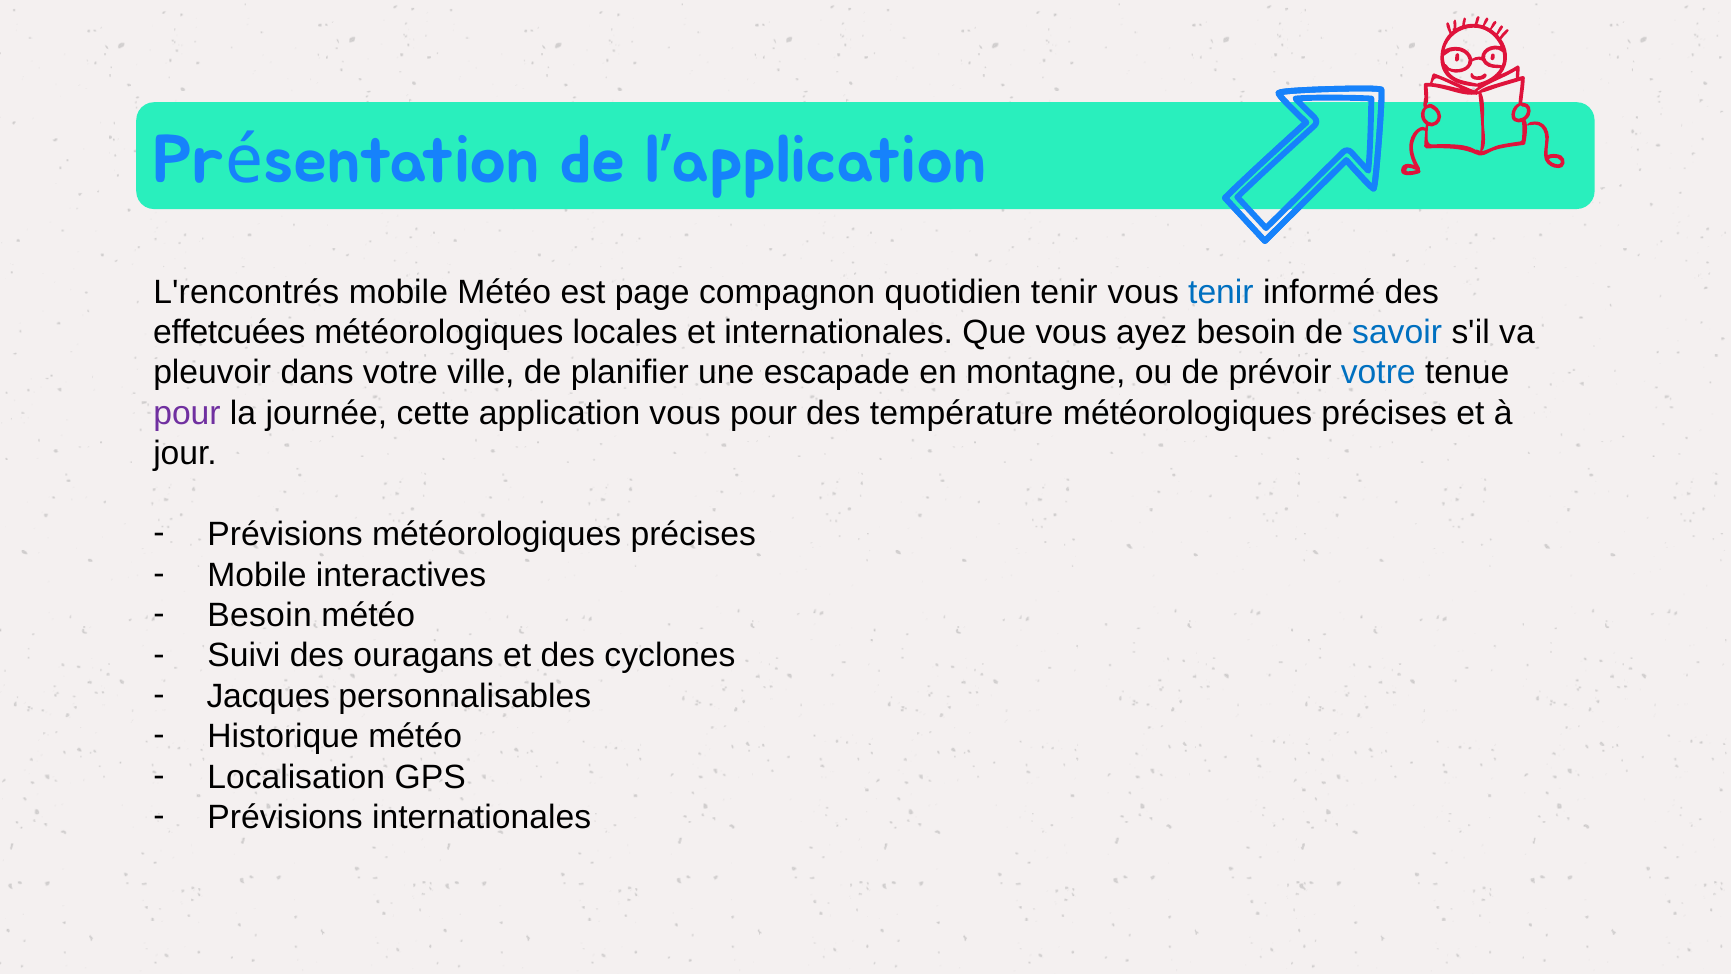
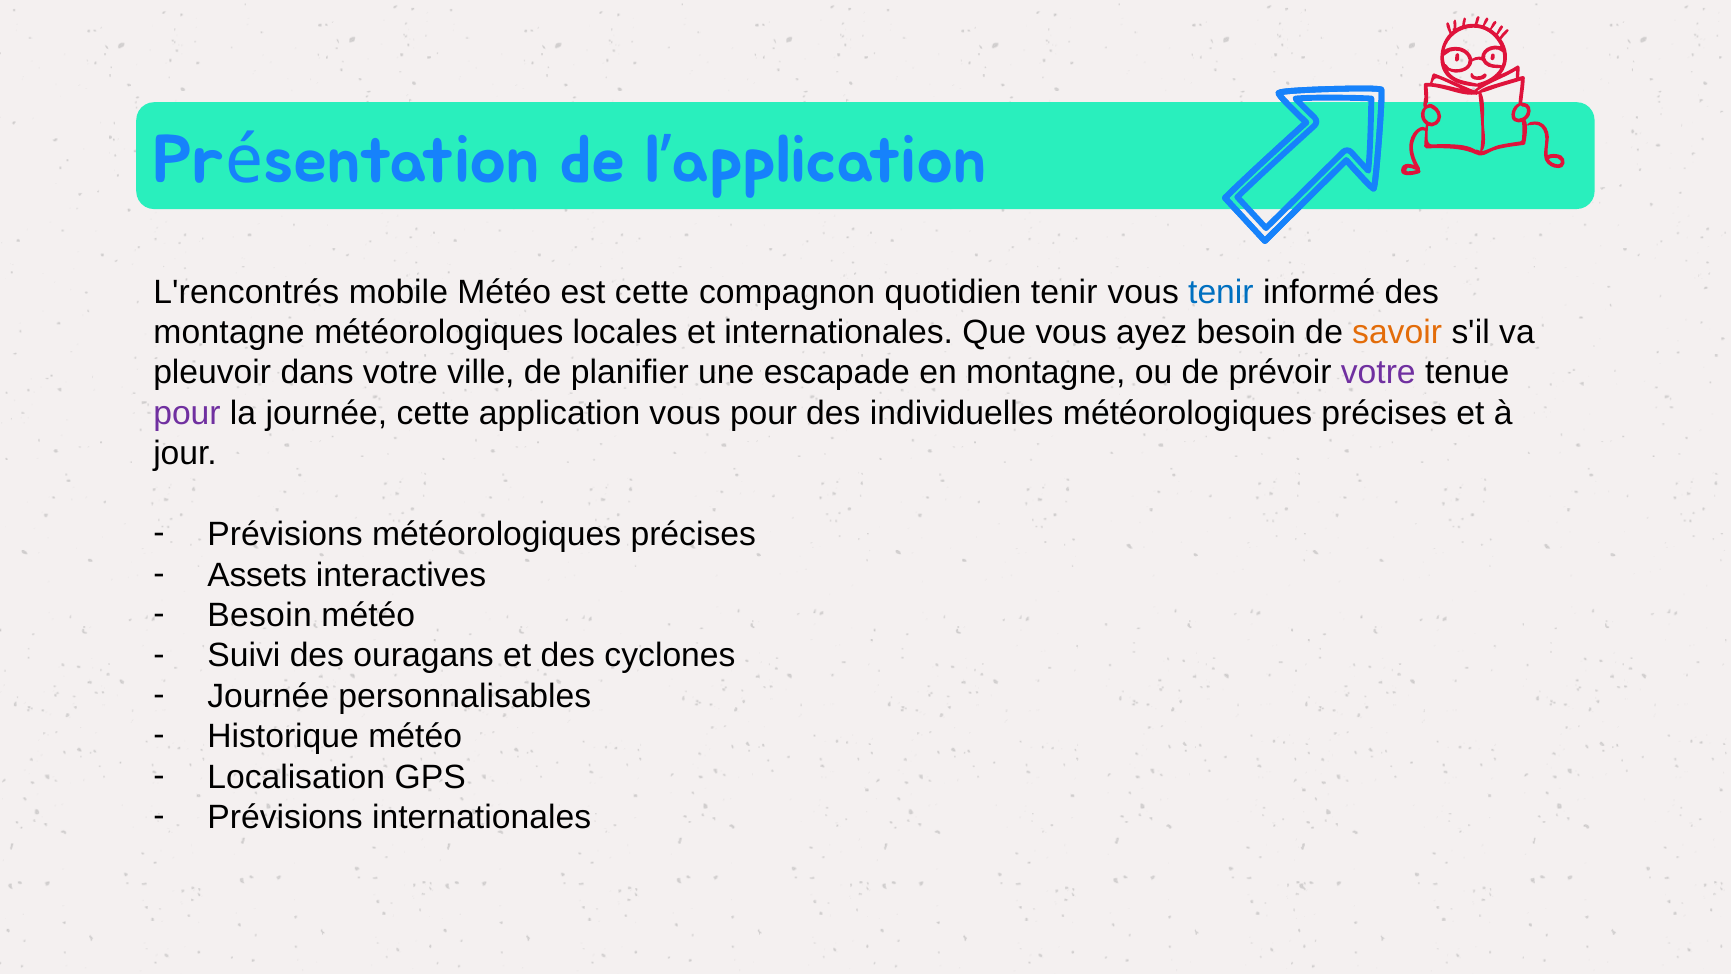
est page: page -> cette (652, 292)
effetcuées: effetcuées -> montagne (229, 332)
savoir colour: blue -> orange (1397, 332)
votre colour: blue -> purple (1378, 373)
température: température -> individuelles (962, 413)
Mobile: Mobile -> Assets (257, 575)
Jacques: Jacques -> Journée (268, 696)
